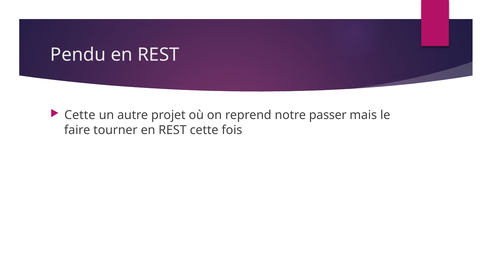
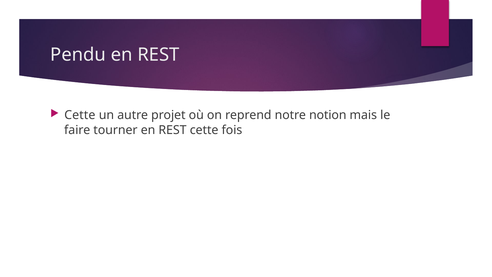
passer: passer -> notion (328, 115)
